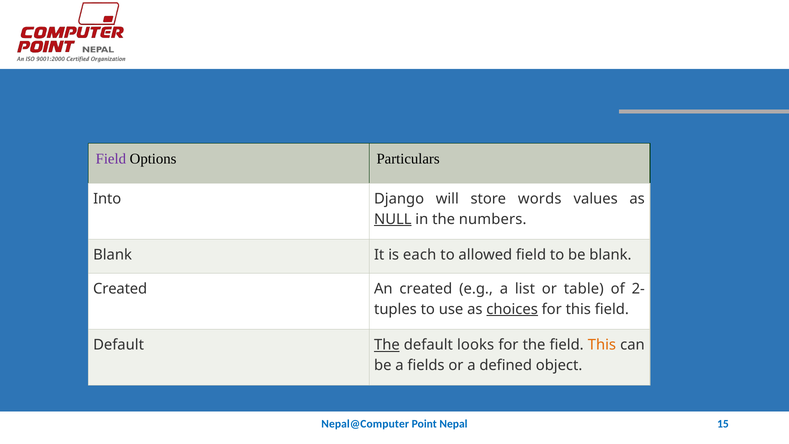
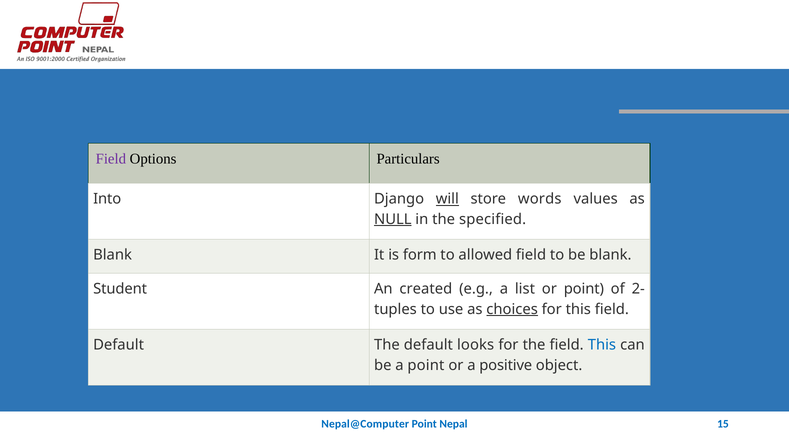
will underline: none -> present (447, 199)
numbers: numbers -> specified (493, 219)
each: each -> form (420, 255)
Created: Created -> Student (120, 289)
or table: table -> point (584, 289)
The underline: present -> none (387, 345)
This colour: orange -> blue (602, 345)
a fields: fields -> point (426, 365)
defined: defined -> positive (506, 365)
